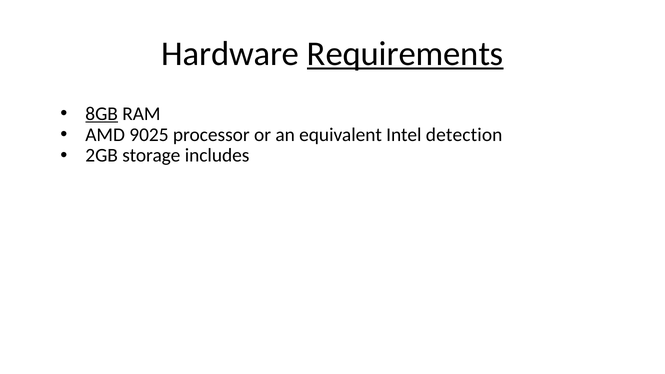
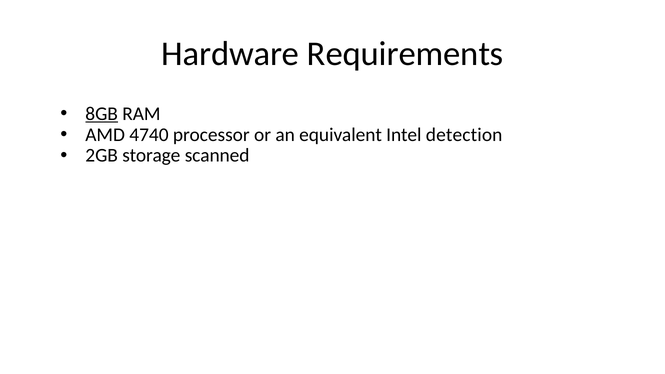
Requirements underline: present -> none (405, 54)
9025: 9025 -> 4740 (149, 135)
includes: includes -> scanned (217, 156)
